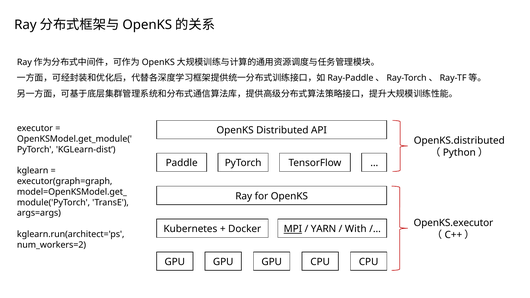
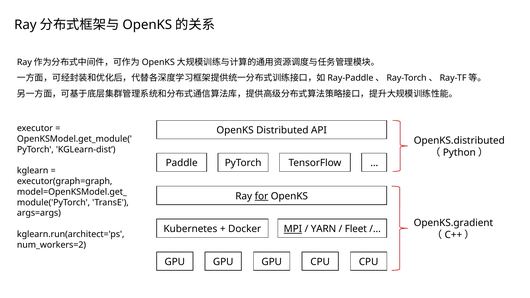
for underline: none -> present (261, 196)
OpenKS.executor: OpenKS.executor -> OpenKS.gradient (453, 223)
With: With -> Fleet (356, 229)
